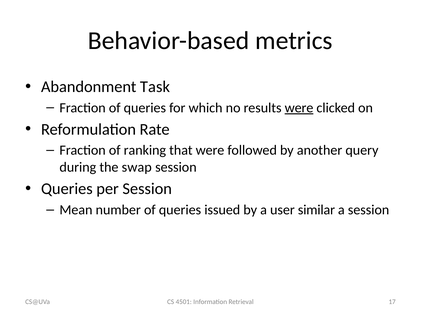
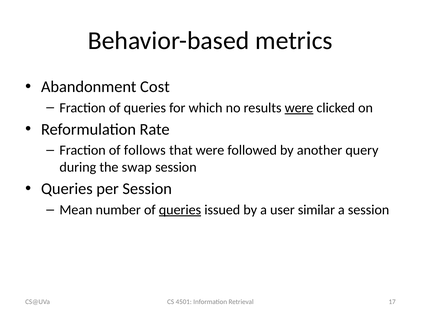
Task: Task -> Cost (155, 87)
ranking: ranking -> follows (145, 150)
queries underline: none -> present (180, 210)
